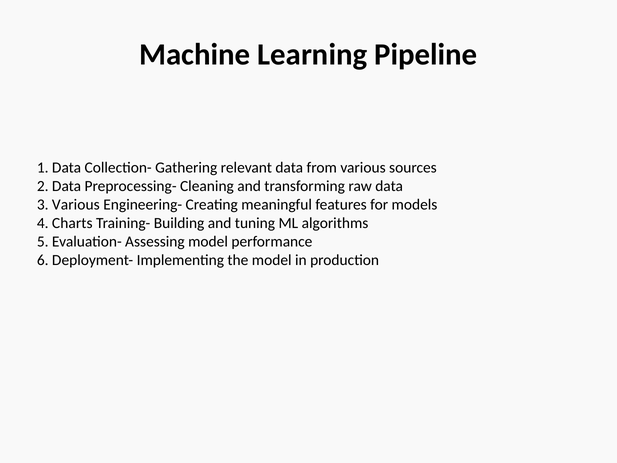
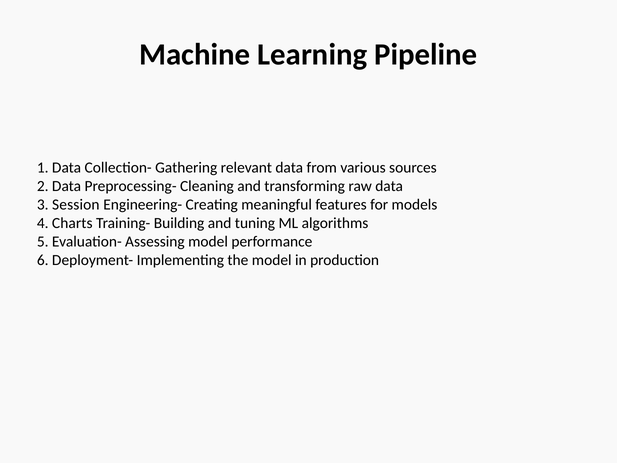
3 Various: Various -> Session (76, 205)
